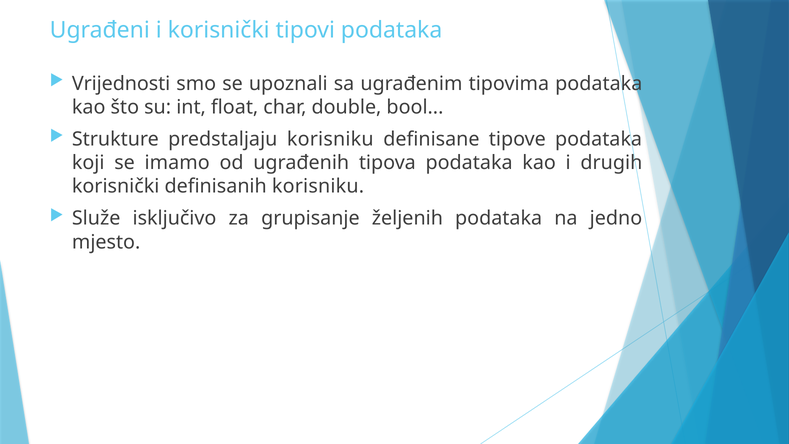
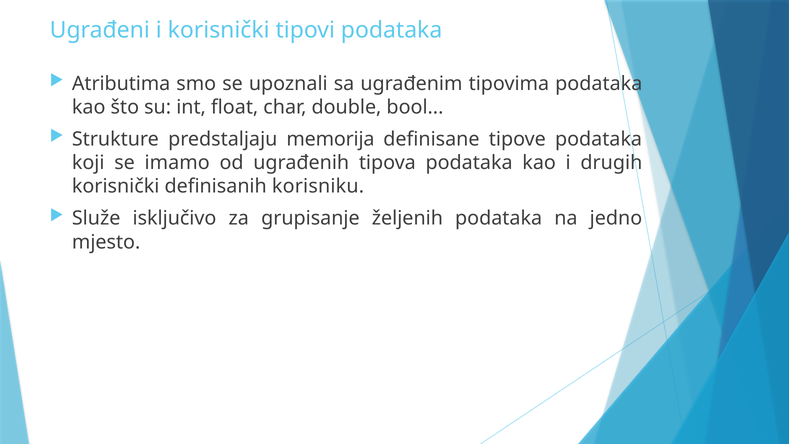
Vrijednosti: Vrijednosti -> Atributima (121, 83)
predstaljaju korisniku: korisniku -> memorija (330, 139)
